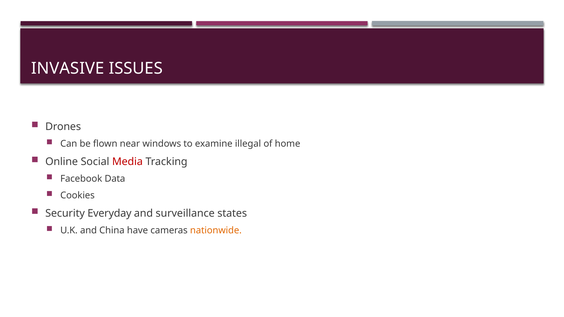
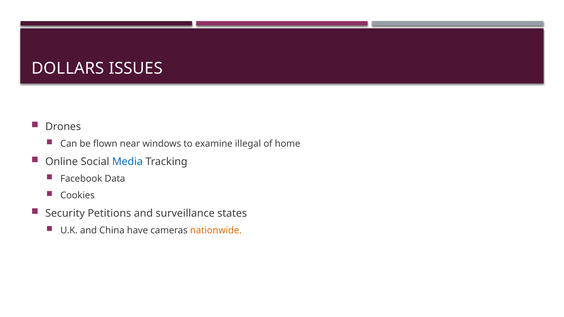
INVASIVE: INVASIVE -> DOLLARS (68, 69)
Media colour: red -> blue (127, 162)
Everyday: Everyday -> Petitions (109, 213)
